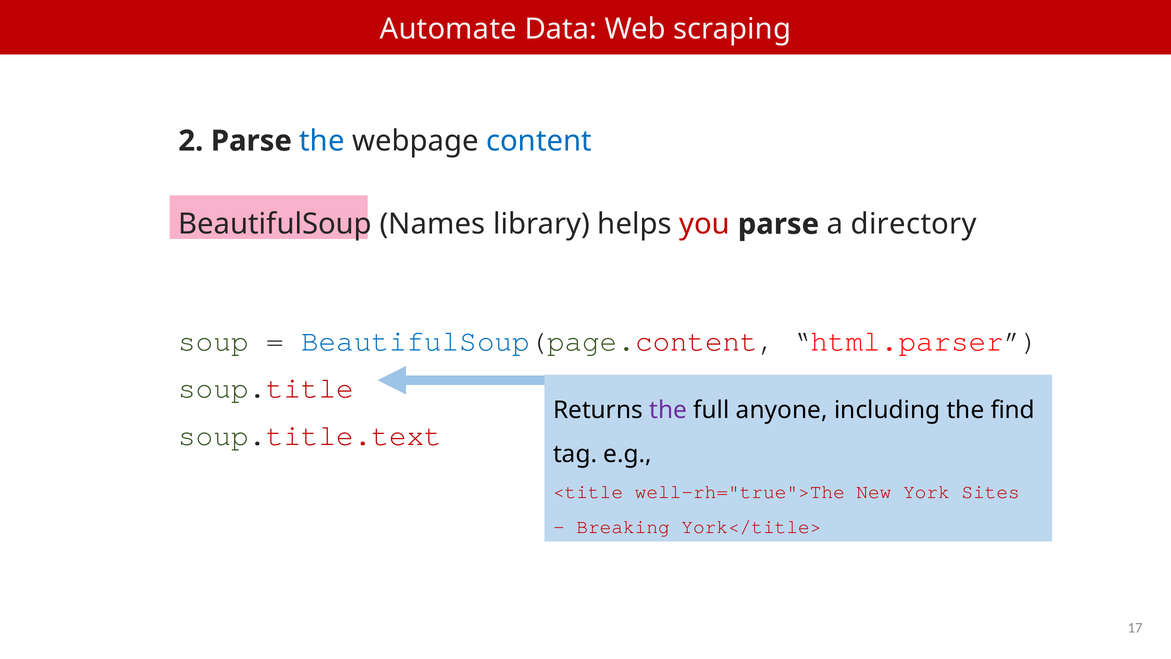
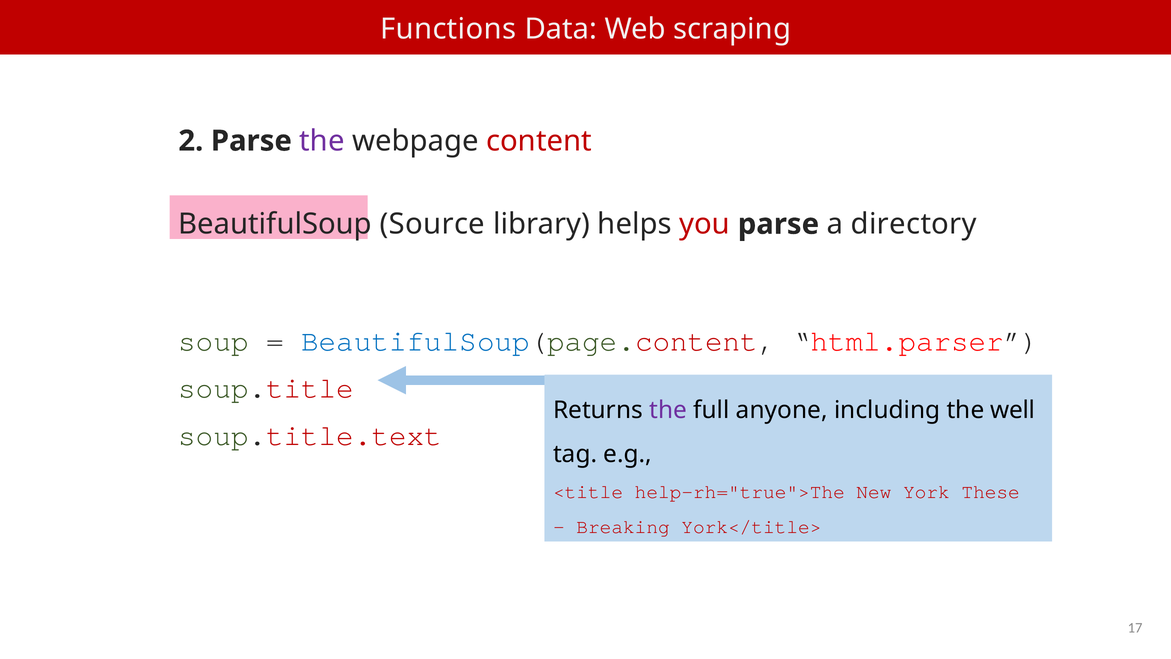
Automate: Automate -> Functions (448, 29)
the colour: blue -> purple (322, 141)
content colour: blue -> red (539, 141)
Names: Names -> Source (432, 224)
find: find -> well (1013, 410)
well-rh="true">The: well-rh="true">The -> help-rh="true">The (740, 491)
Sites: Sites -> These (991, 491)
